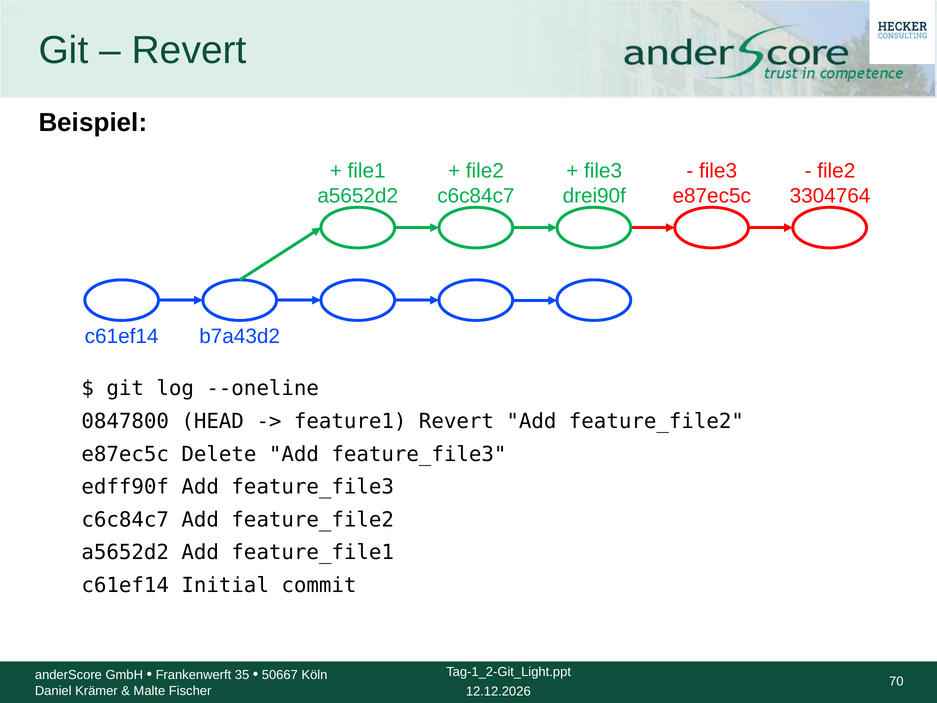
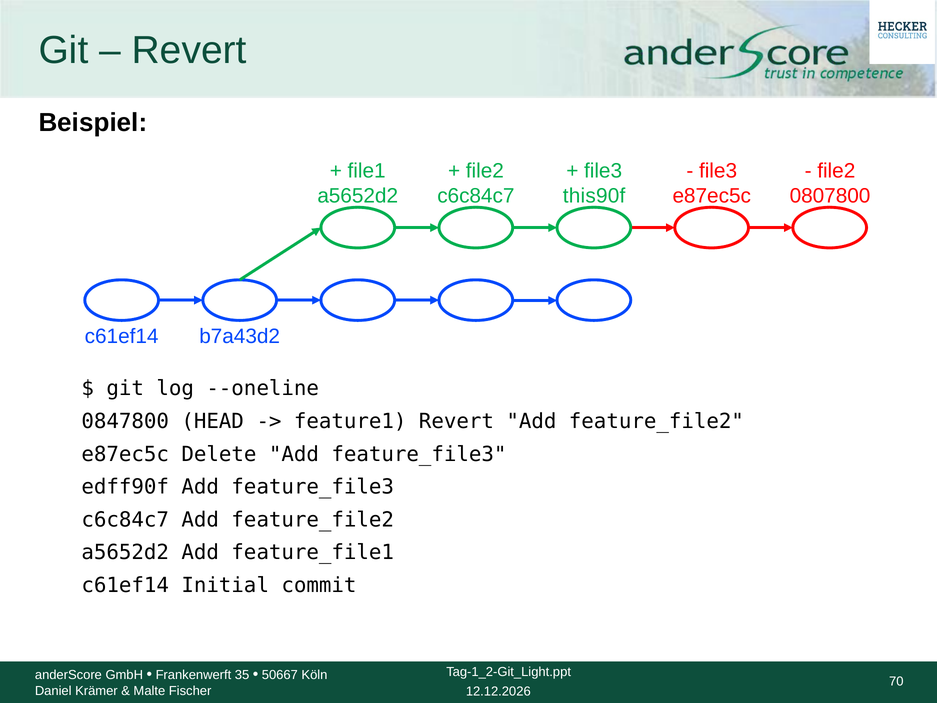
drei90f: drei90f -> this90f (594, 196)
3304764: 3304764 -> 0807800 (830, 196)
